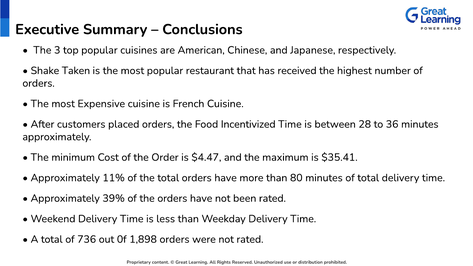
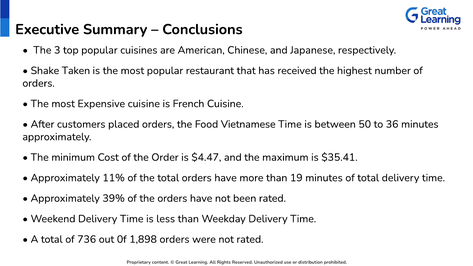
Incentivized: Incentivized -> Vietnamese (248, 124)
28: 28 -> 50 (365, 124)
80: 80 -> 19 (296, 178)
